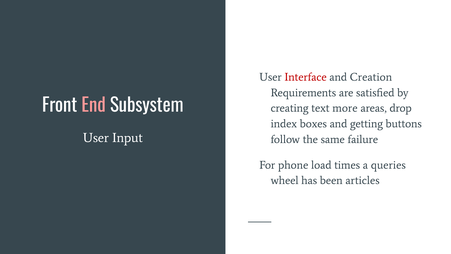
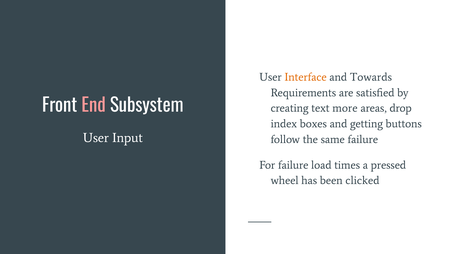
Interface colour: red -> orange (306, 77)
Creation: Creation -> Towards (371, 77)
For phone: phone -> failure (293, 165)
queries: queries -> pressed (388, 165)
articles: articles -> clicked (362, 180)
